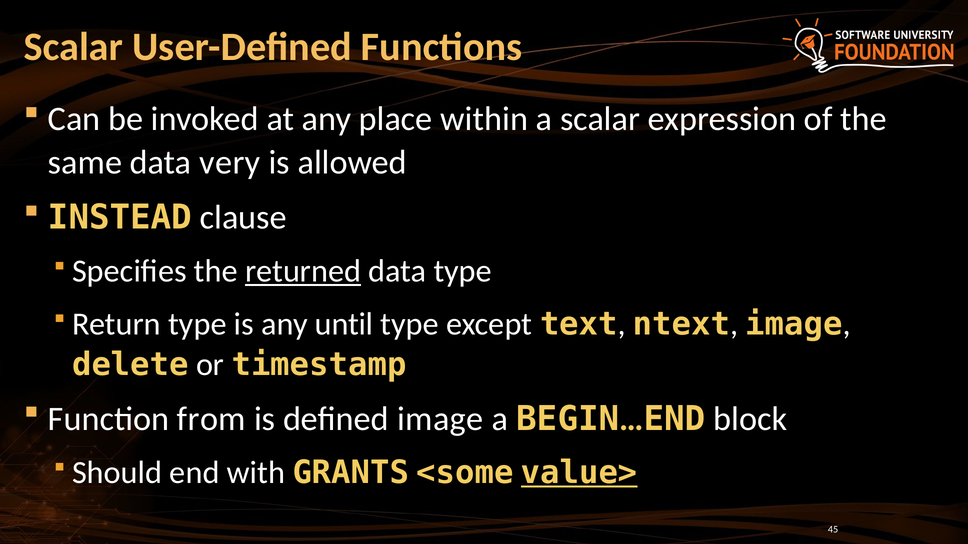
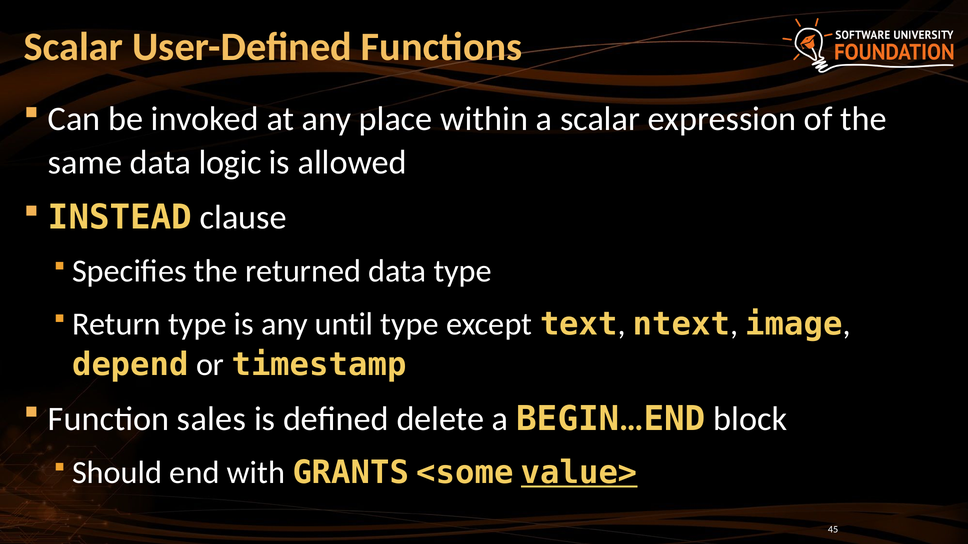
very: very -> logic (230, 162)
returned underline: present -> none (303, 272)
delete: delete -> depend (130, 365)
from: from -> sales (211, 419)
defined image: image -> delete (440, 419)
